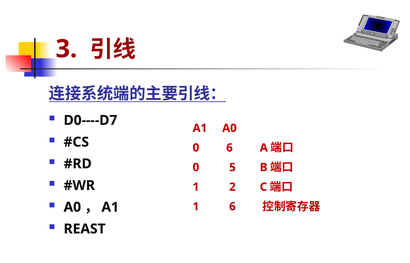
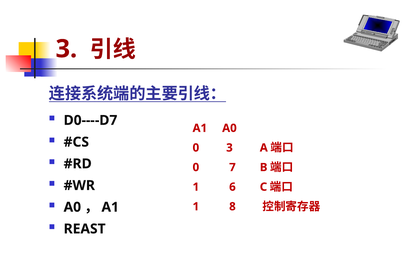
0 6: 6 -> 3 (229, 148)
5: 5 -> 7 (232, 167)
2: 2 -> 6 (232, 187)
1 6: 6 -> 8 (232, 207)
